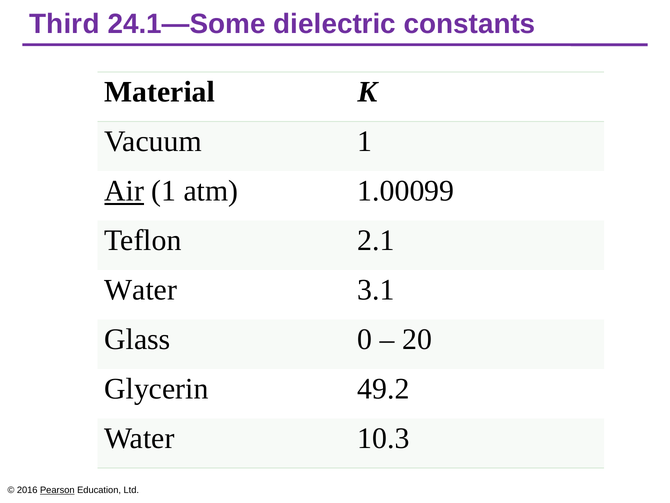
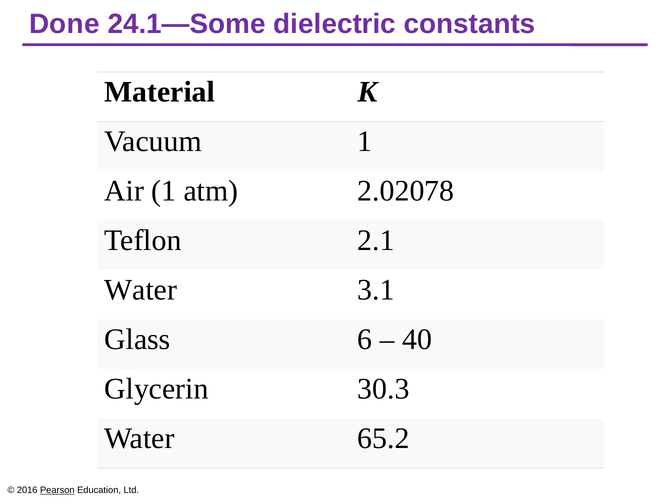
Third: Third -> Done (64, 24)
Air underline: present -> none (124, 191)
1.00099: 1.00099 -> 2.02078 (406, 191)
0: 0 -> 6 (365, 339)
20: 20 -> 40 (417, 339)
49.2: 49.2 -> 30.3 (384, 389)
10.3: 10.3 -> 65.2 (384, 438)
